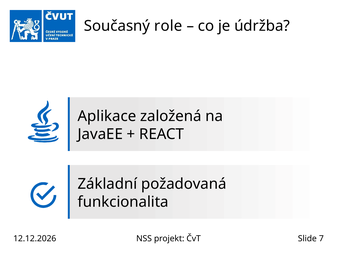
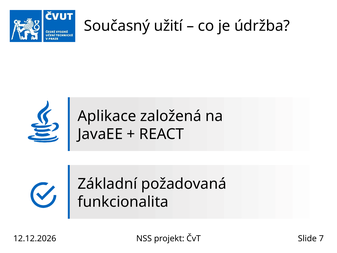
role: role -> užití (168, 26)
